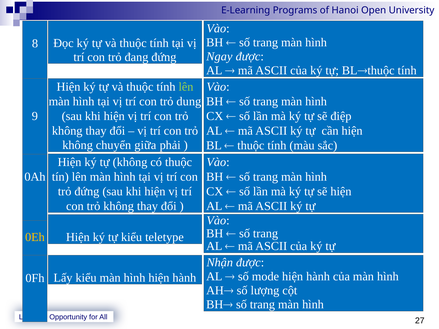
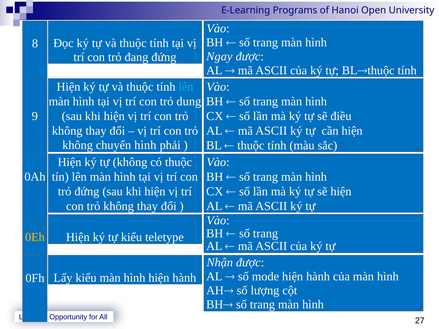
lên colour: light green -> light blue (186, 87)
điệp: điệp -> điều (341, 116)
chuyển giữa: giữa -> hình (145, 145)
